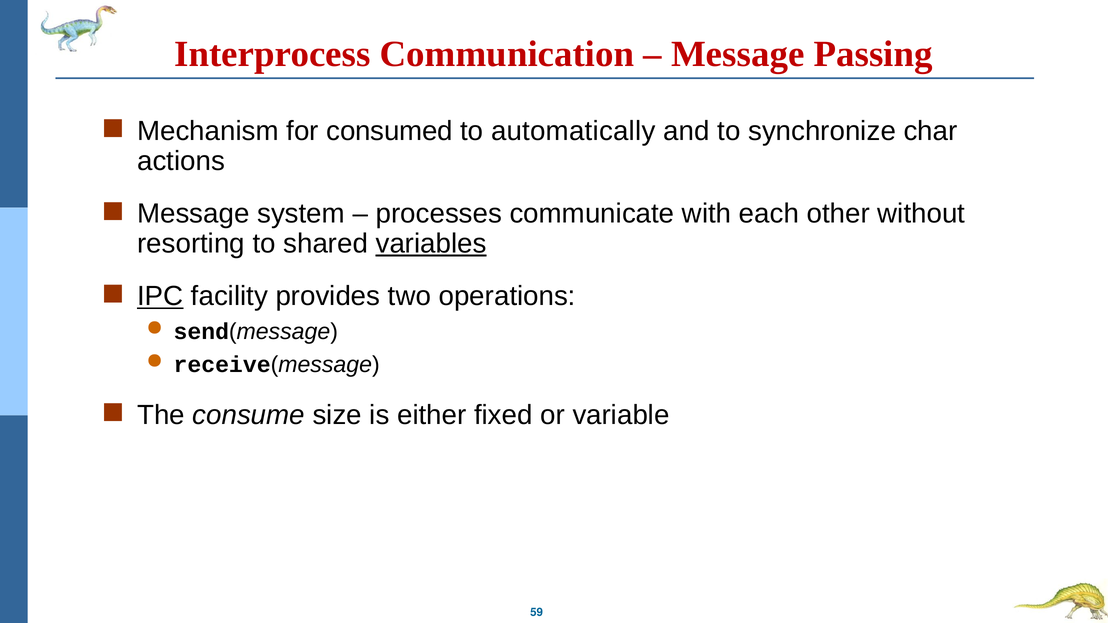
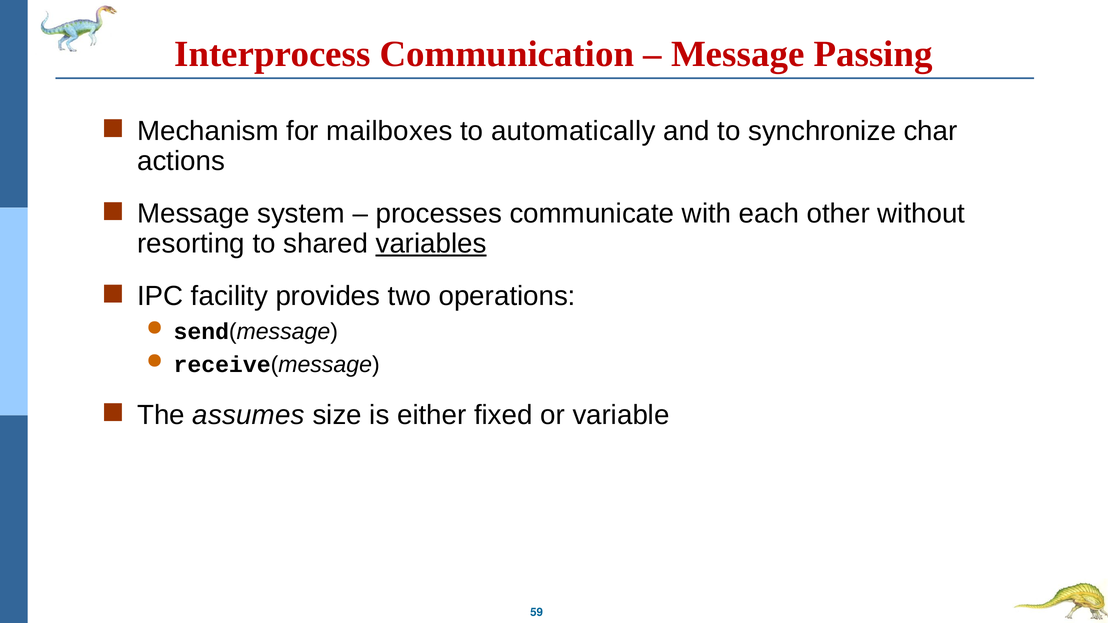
consumed: consumed -> mailboxes (389, 131)
IPC underline: present -> none (160, 296)
consume: consume -> assumes (249, 415)
